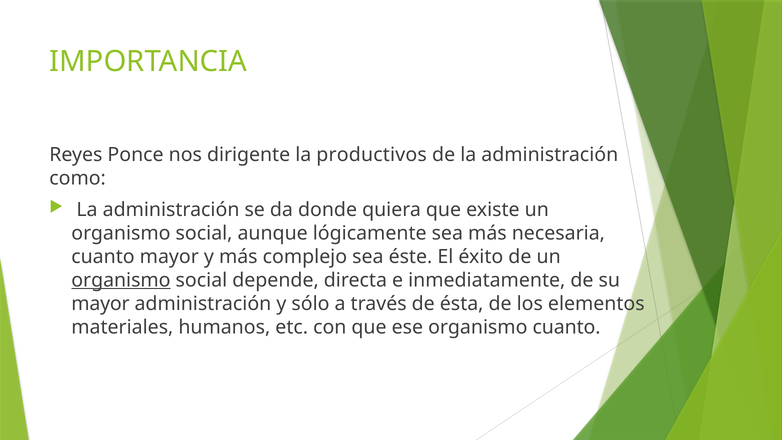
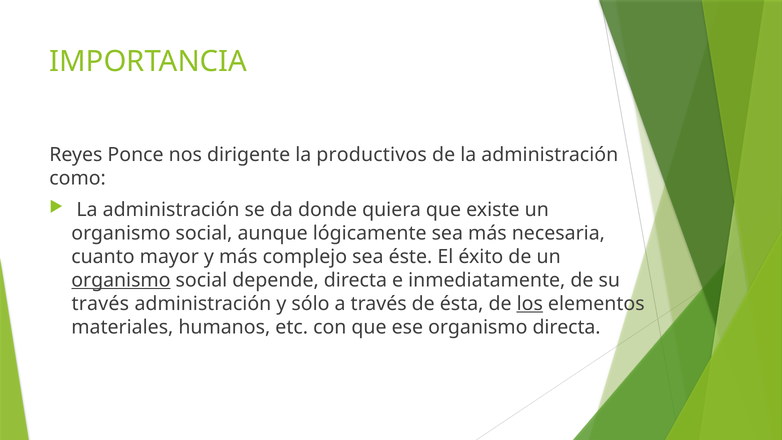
mayor: mayor -> través (100, 304)
los underline: none -> present (530, 304)
organismo cuanto: cuanto -> directa (567, 327)
